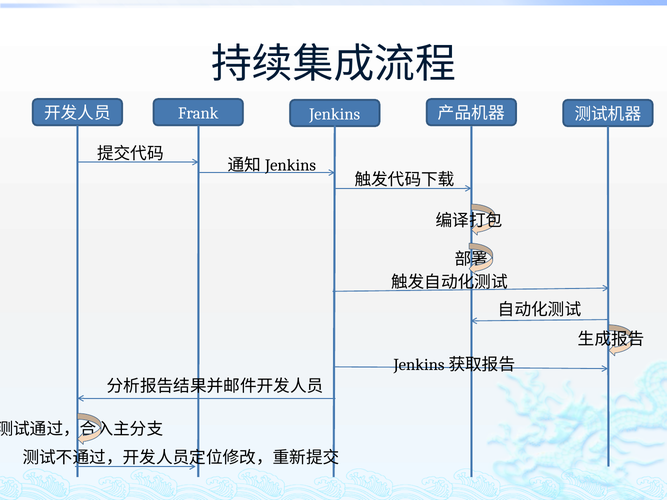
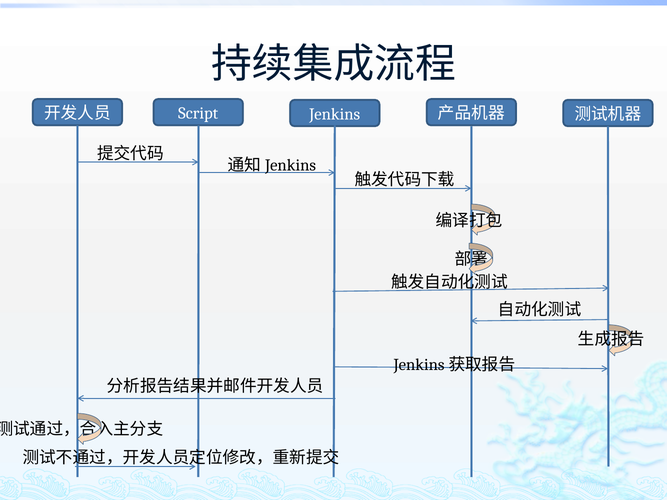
Frank: Frank -> Script (198, 113)
